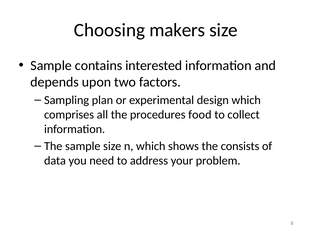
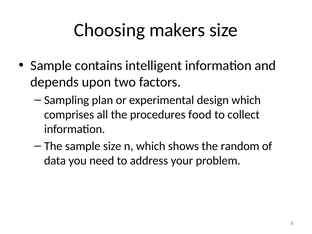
interested: interested -> intelligent (154, 65)
consists: consists -> random (240, 146)
